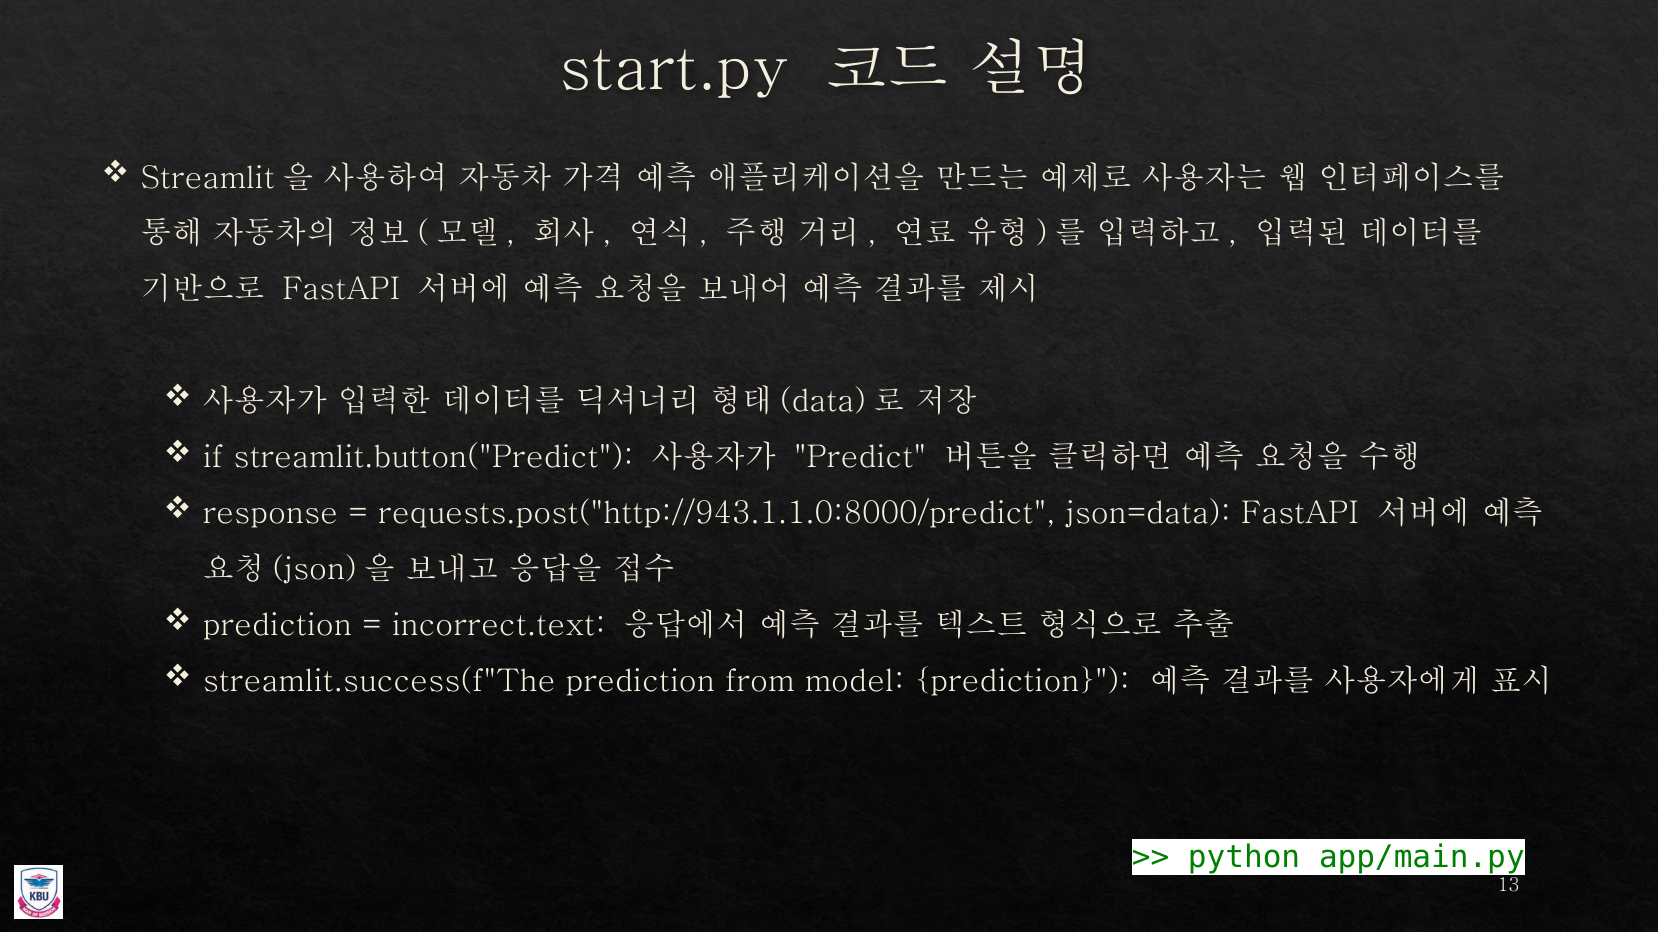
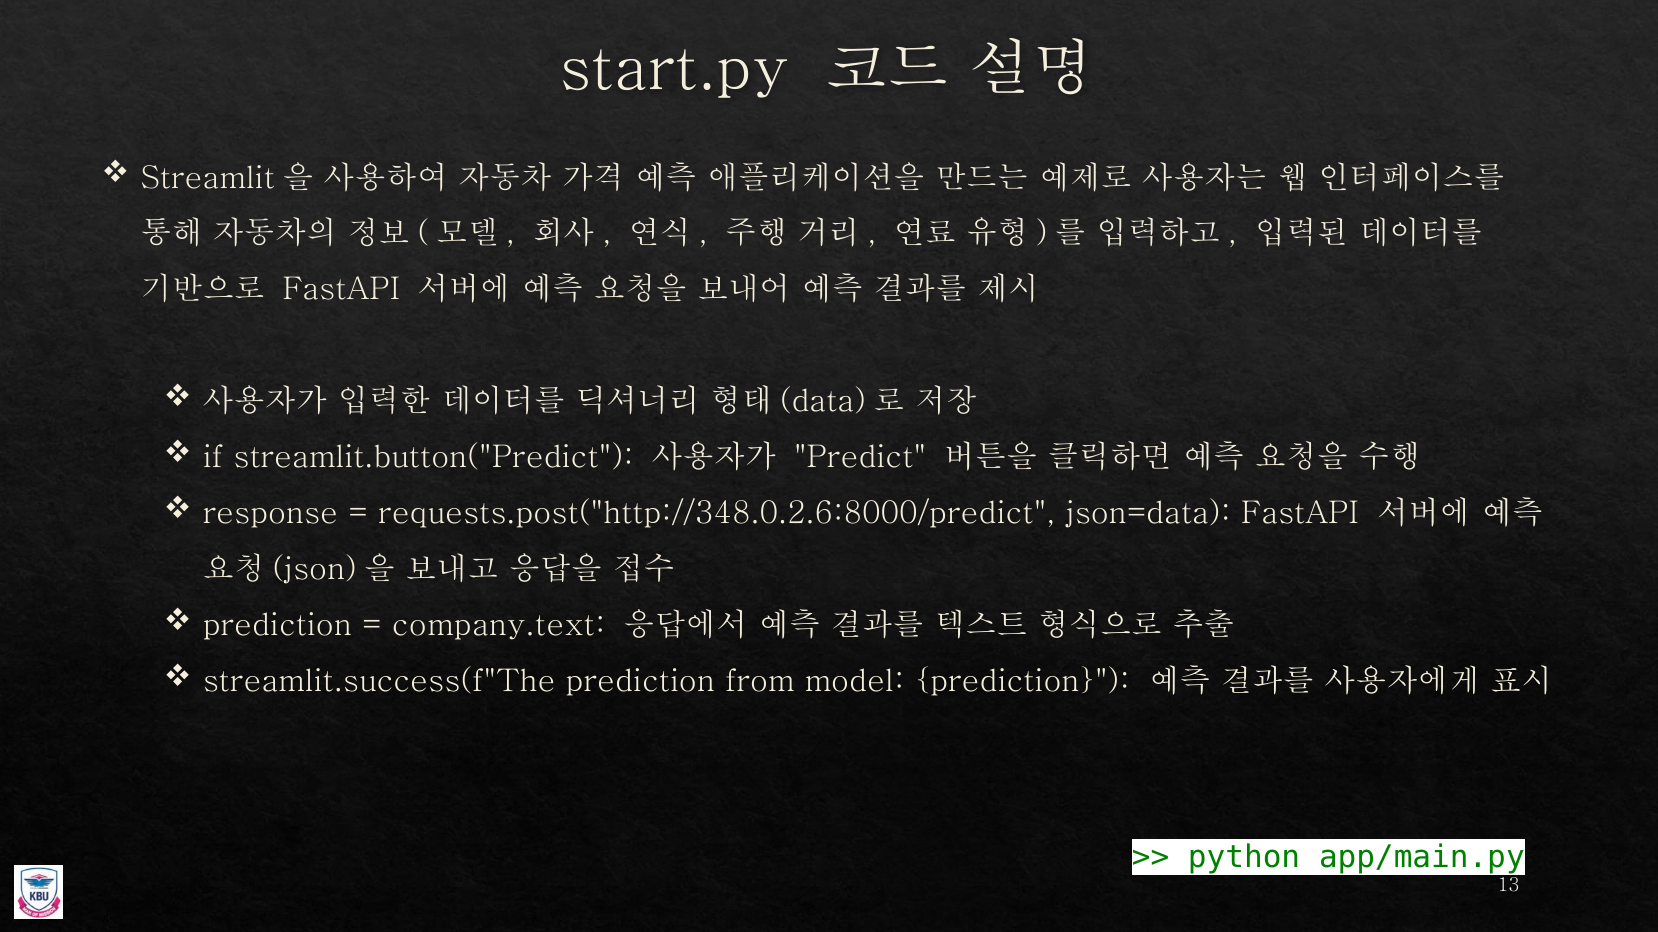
requests.post("http://943.1.1.0:8000/predict: requests.post("http://943.1.1.0:8000/predict -> requests.post("http://348.0.2.6:8000/predict (717, 514)
incorrect.text: incorrect.text -> company.text (499, 626)
